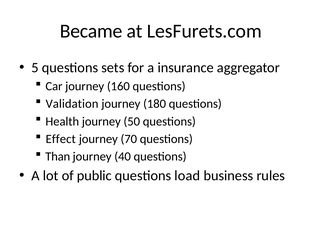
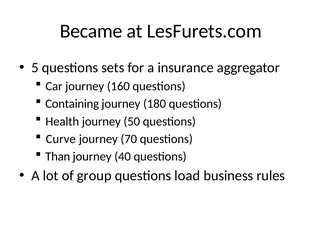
Validation: Validation -> Containing (72, 104)
Effect: Effect -> Curve (61, 139)
public: public -> group (94, 175)
